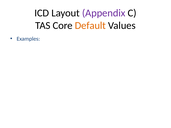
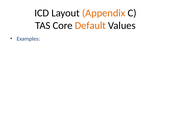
Appendix colour: purple -> orange (104, 13)
